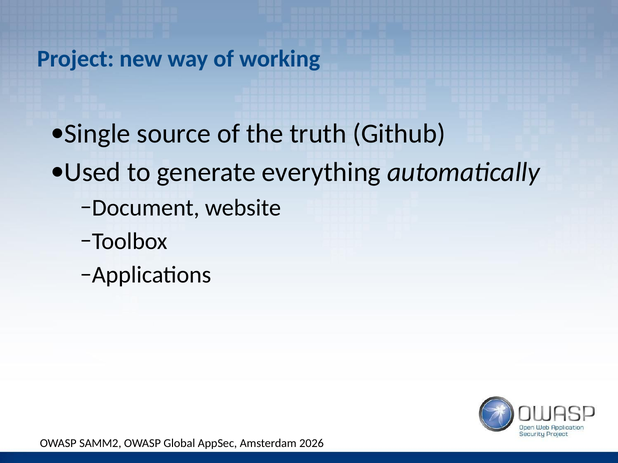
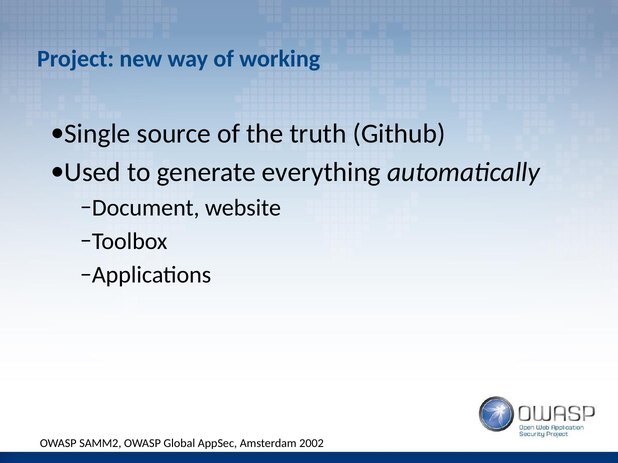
2026: 2026 -> 2002 (312, 444)
